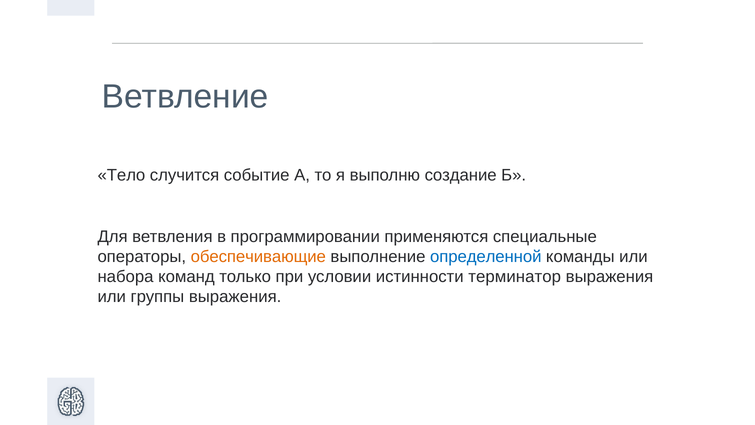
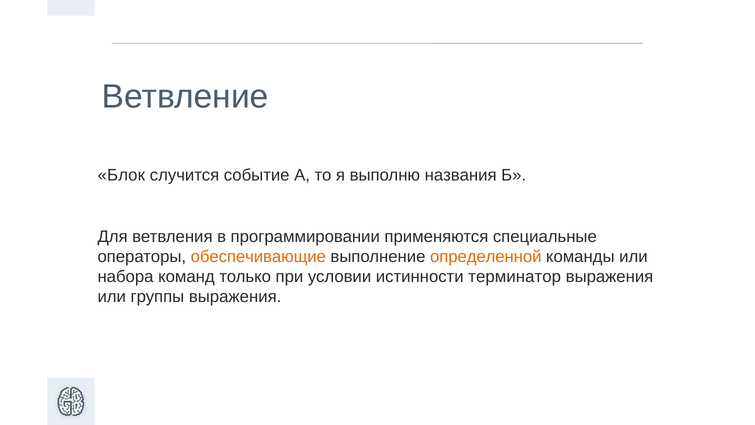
Тело: Тело -> Блок (121, 175)
создание: создание -> названия (461, 175)
определенной colour: blue -> orange (486, 256)
